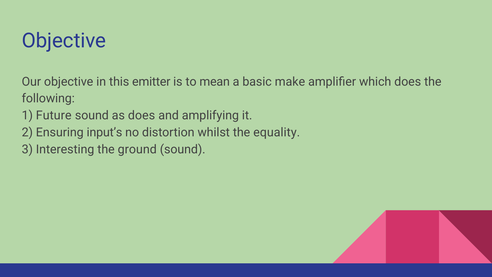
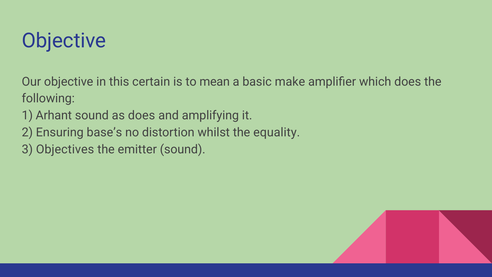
emitter: emitter -> certain (151, 82)
Future: Future -> Arhant (54, 115)
input’s: input’s -> base’s (104, 132)
Interesting: Interesting -> Objectives (65, 149)
ground: ground -> emitter (137, 149)
